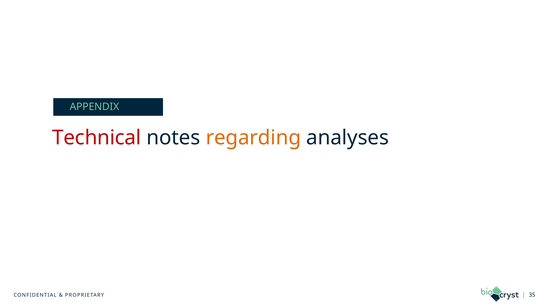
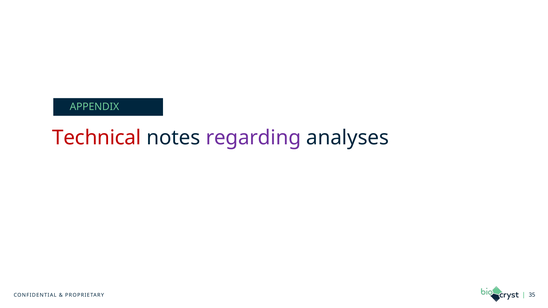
regarding colour: orange -> purple (253, 138)
